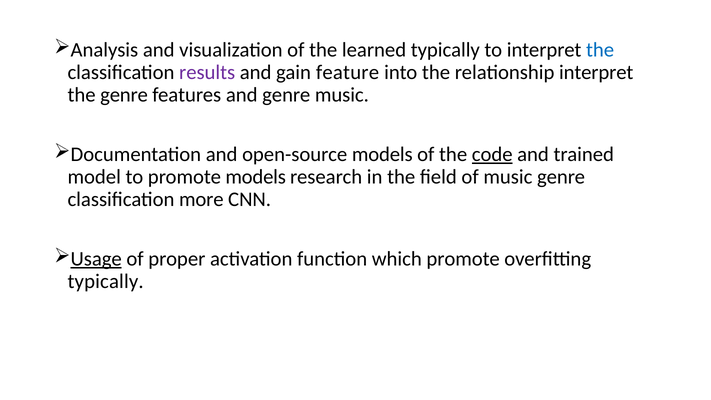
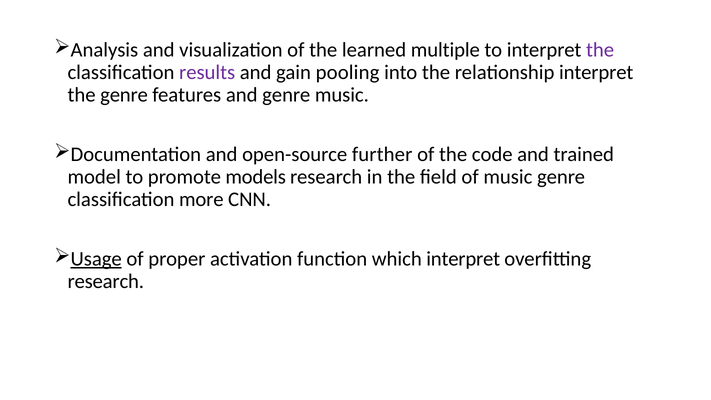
learned typically: typically -> multiple (445, 50)
the colour: blue -> purple (600, 50)
feature: feature -> pooling (348, 72)
open-source models: models -> further (382, 154)
code underline: present -> none (492, 154)
which promote: promote -> interpret (463, 259)
typically: typically -> research (106, 281)
